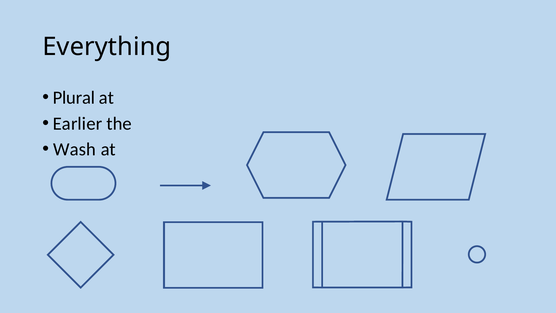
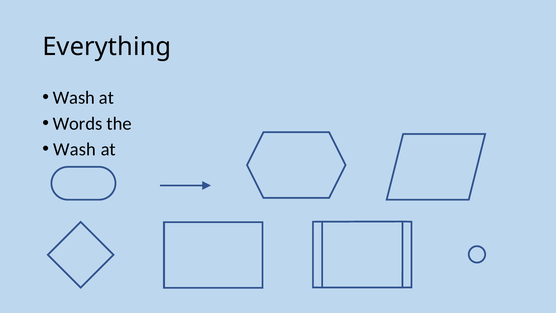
Plural: Plural -> Wash (74, 98)
Earlier: Earlier -> Words (78, 123)
